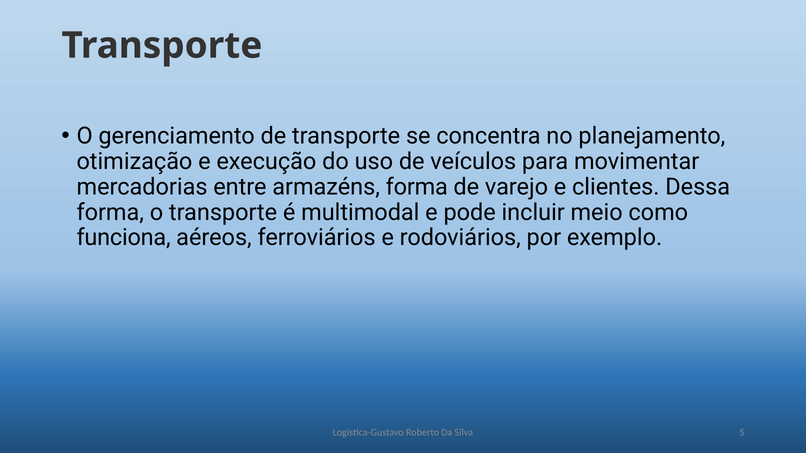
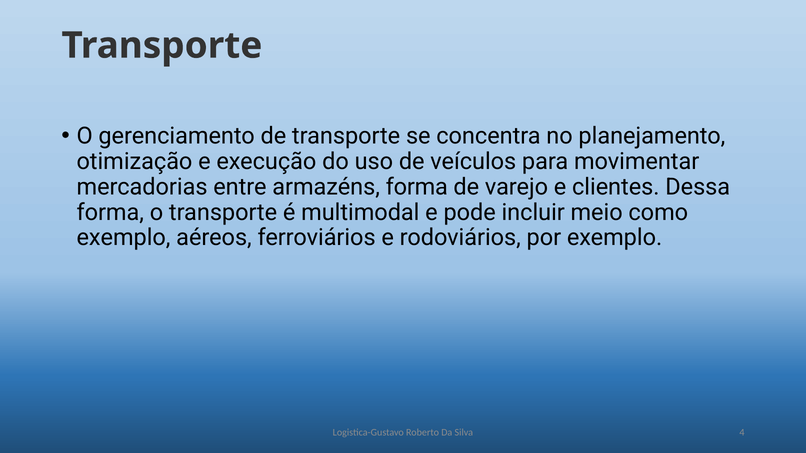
funciona: funciona -> exemplo (123, 238)
5: 5 -> 4 (742, 433)
